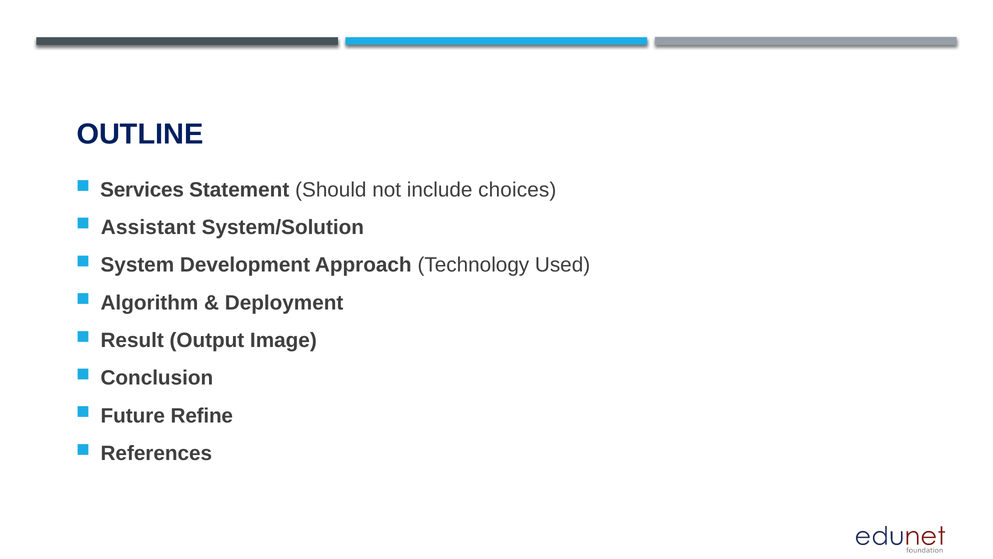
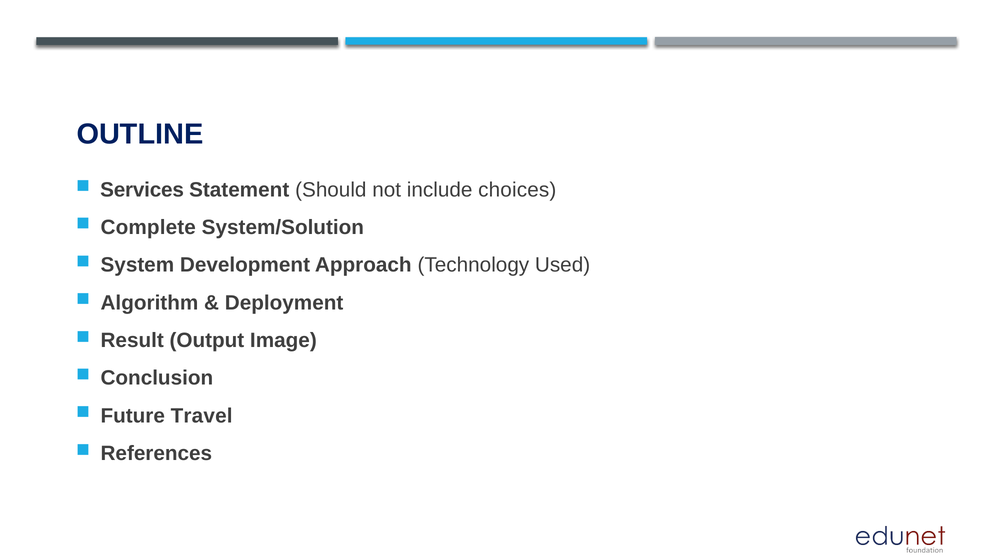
Assistant: Assistant -> Complete (148, 227)
Refine: Refine -> Travel (202, 415)
